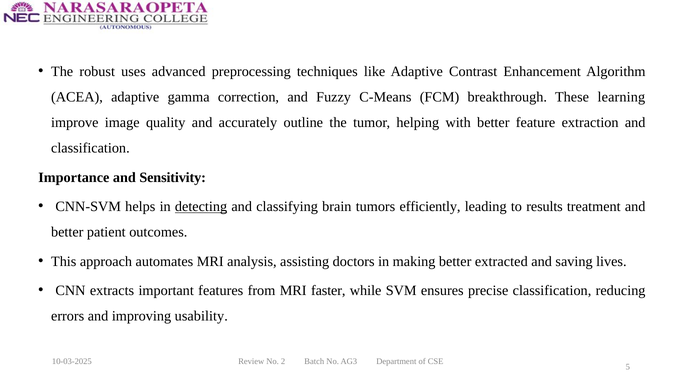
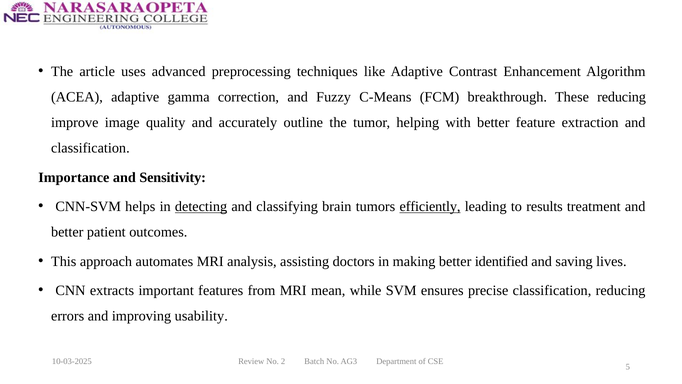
robust: robust -> article (97, 71)
These learning: learning -> reducing (622, 97)
efficiently underline: none -> present (430, 206)
extracted: extracted -> identified (501, 261)
faster: faster -> mean (328, 290)
